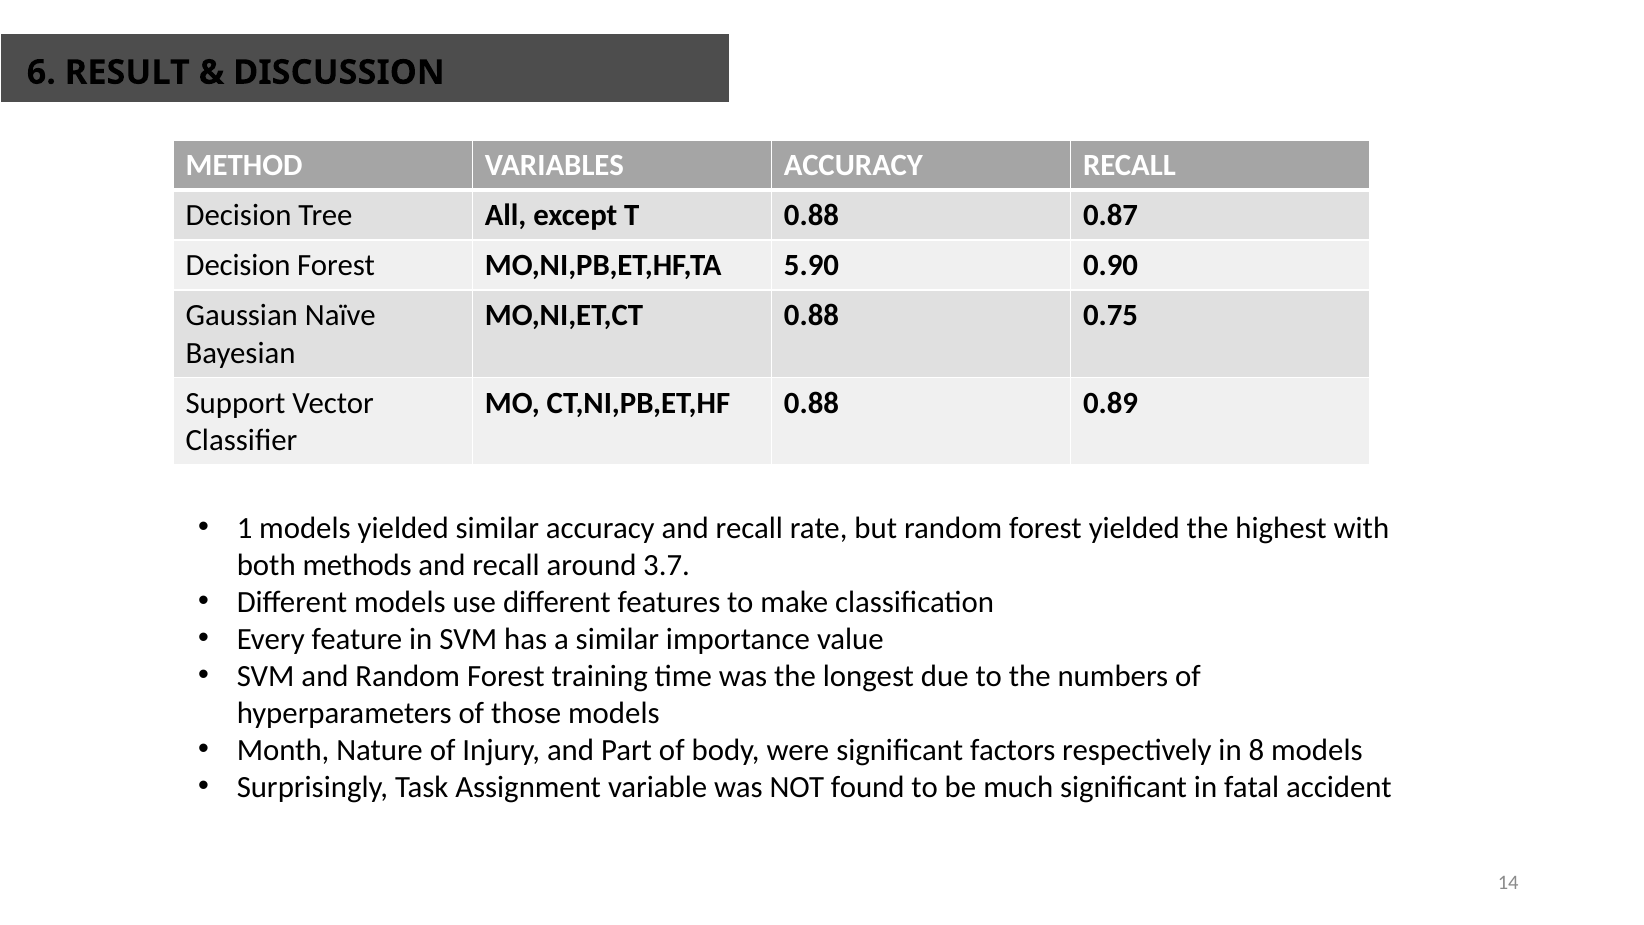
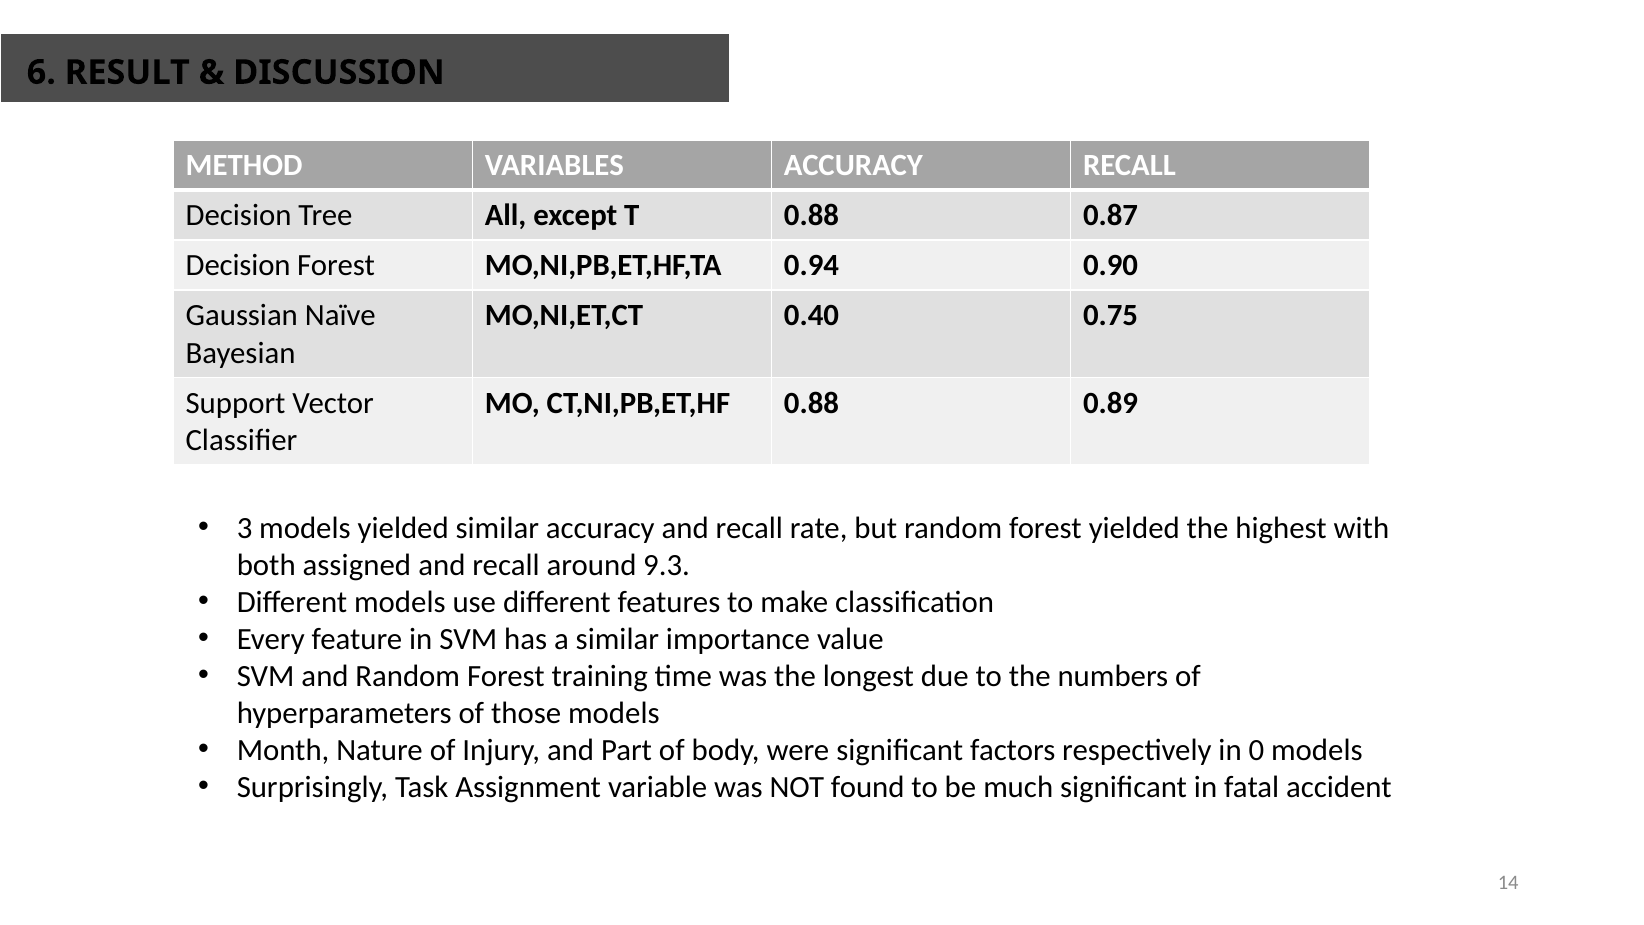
5.90: 5.90 -> 0.94 (811, 265)
MO,NI,ET,CT 0.88: 0.88 -> 0.40 (811, 315)
1: 1 -> 3 (245, 528)
methods: methods -> assigned (357, 565)
3.7: 3.7 -> 9.3 (667, 565)
8: 8 -> 0 (1257, 750)
